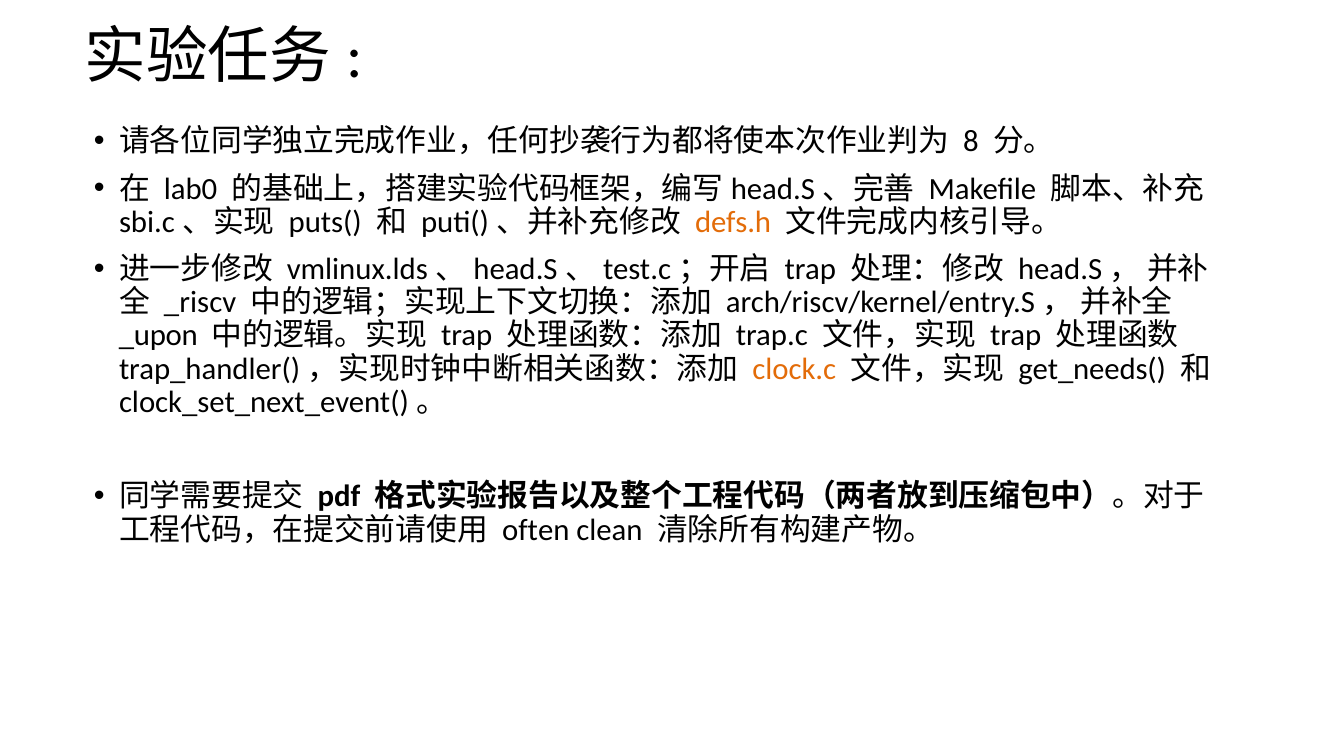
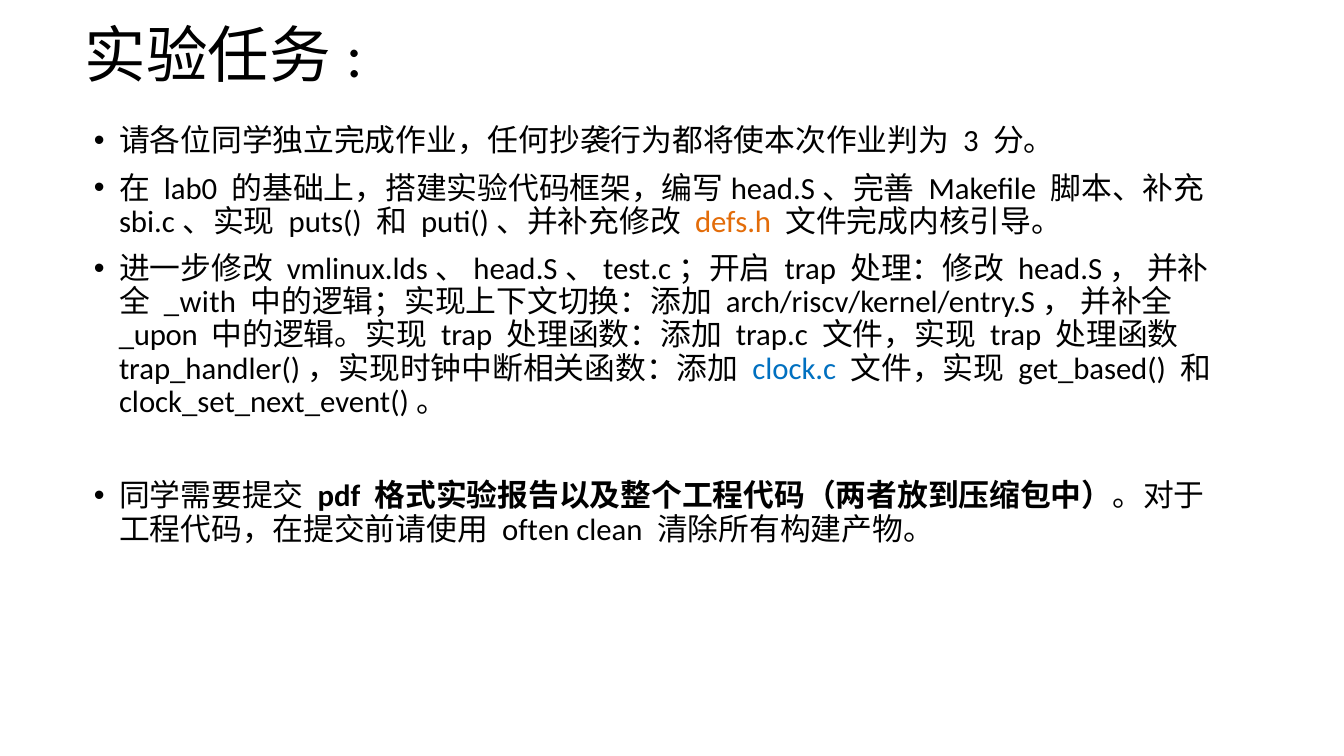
8: 8 -> 3 (971, 142)
_riscv: _riscv -> _with (200, 303)
clock.c colour: orange -> blue (794, 369)
get_needs(: get_needs( -> get_based( (1092, 369)
